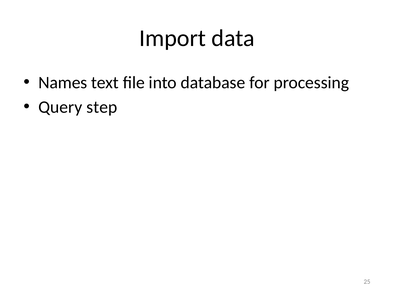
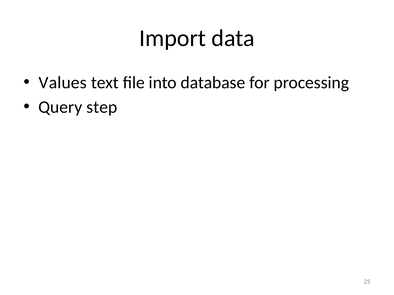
Names: Names -> Values (63, 83)
